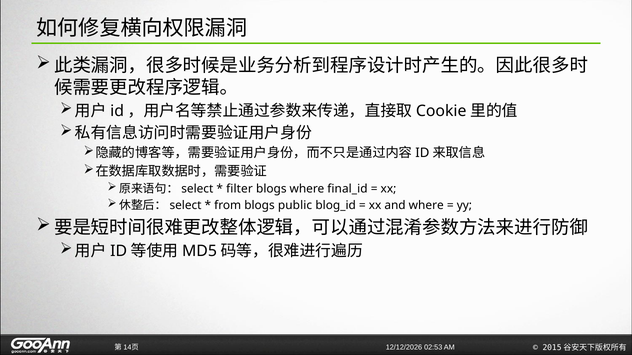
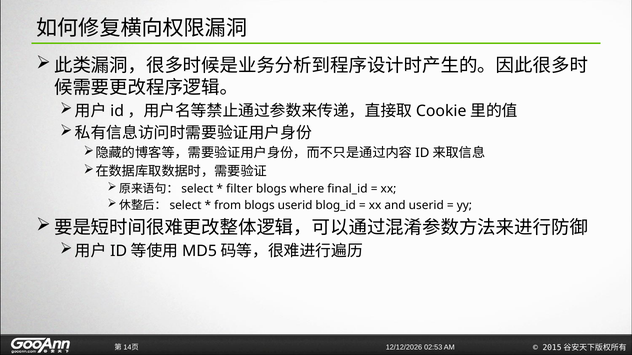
blogs public: public -> userid (295, 205)
and where: where -> userid (426, 205)
